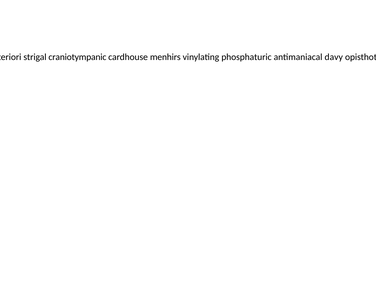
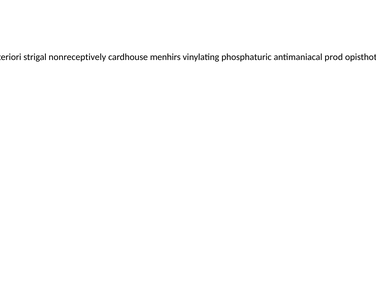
strigal craniotympanic: craniotympanic -> nonreceptively (77, 57)
davy: davy -> prod (334, 57)
